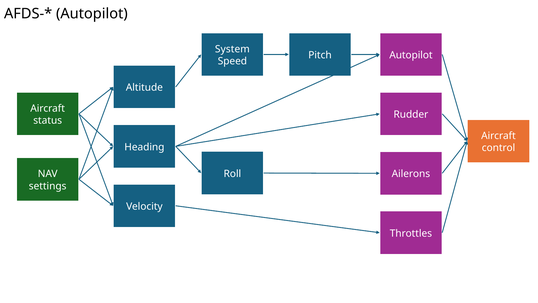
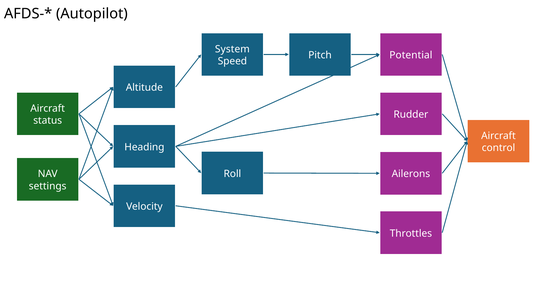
Autopilot: Autopilot -> Potential (411, 55)
